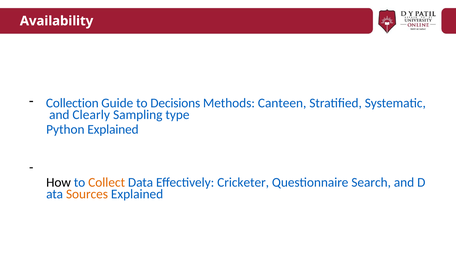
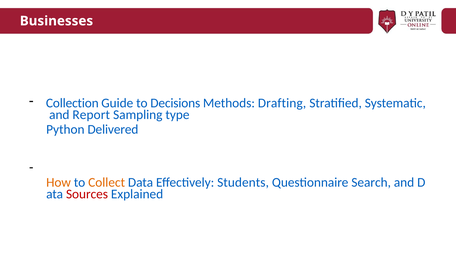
Availability: Availability -> Businesses (56, 21)
Canteen: Canteen -> Drafting (282, 103)
Clearly: Clearly -> Report (91, 115)
Python Explained: Explained -> Delivered (113, 129)
How colour: black -> orange (59, 182)
Cricketer: Cricketer -> Students (243, 182)
Sources colour: orange -> red (87, 194)
